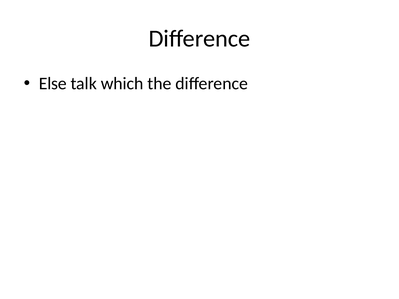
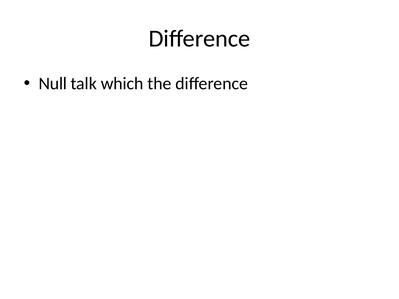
Else: Else -> Null (53, 84)
